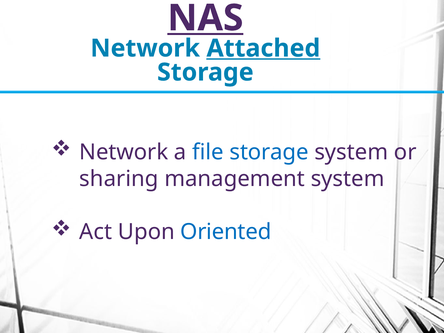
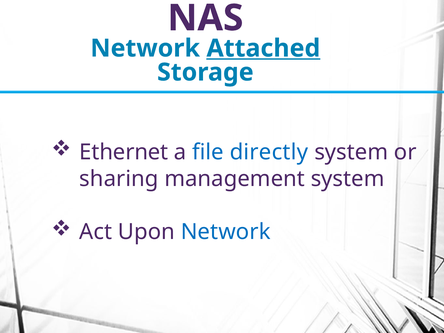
NAS underline: present -> none (205, 18)
Network: Network -> Ethernet (124, 152)
file storage: storage -> directly (269, 152)
Upon Oriented: Oriented -> Network (226, 232)
